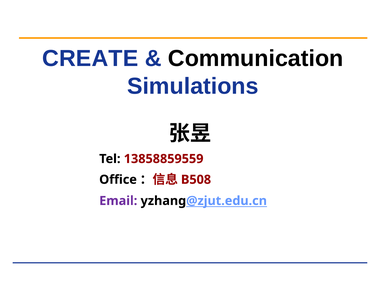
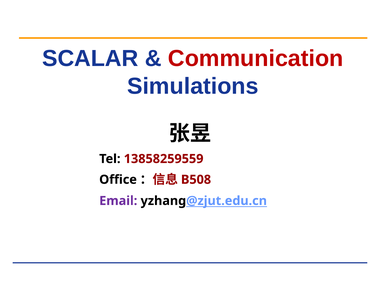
CREATE: CREATE -> SCALAR (90, 58)
Communication colour: black -> red (256, 58)
13858859559: 13858859559 -> 13858259559 (164, 159)
